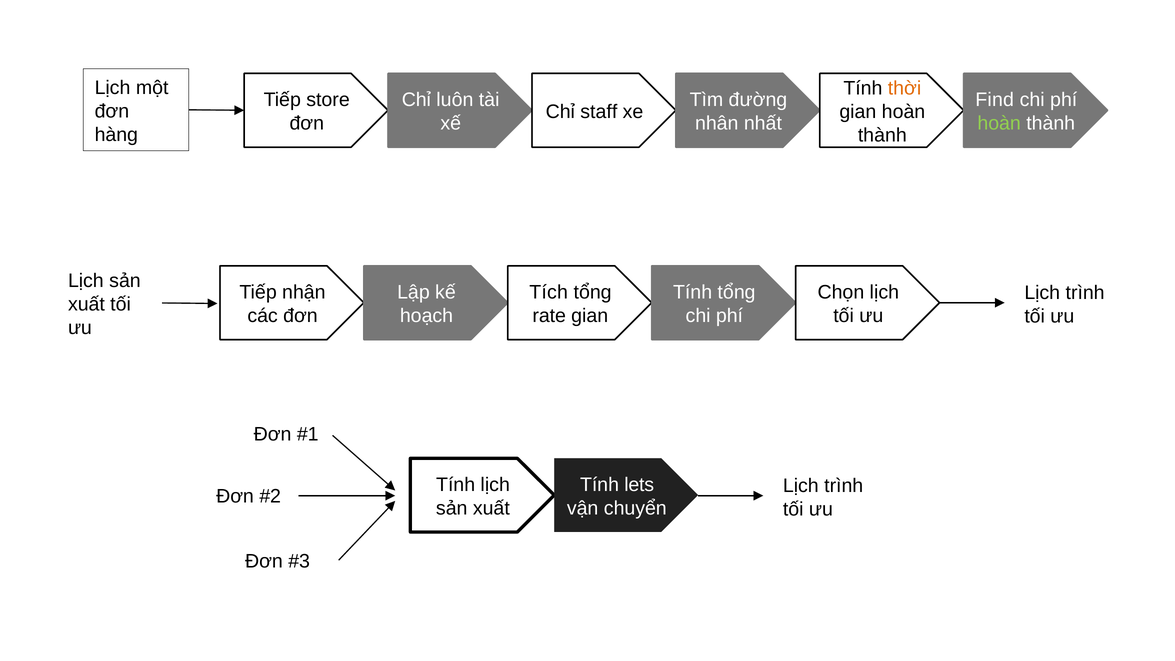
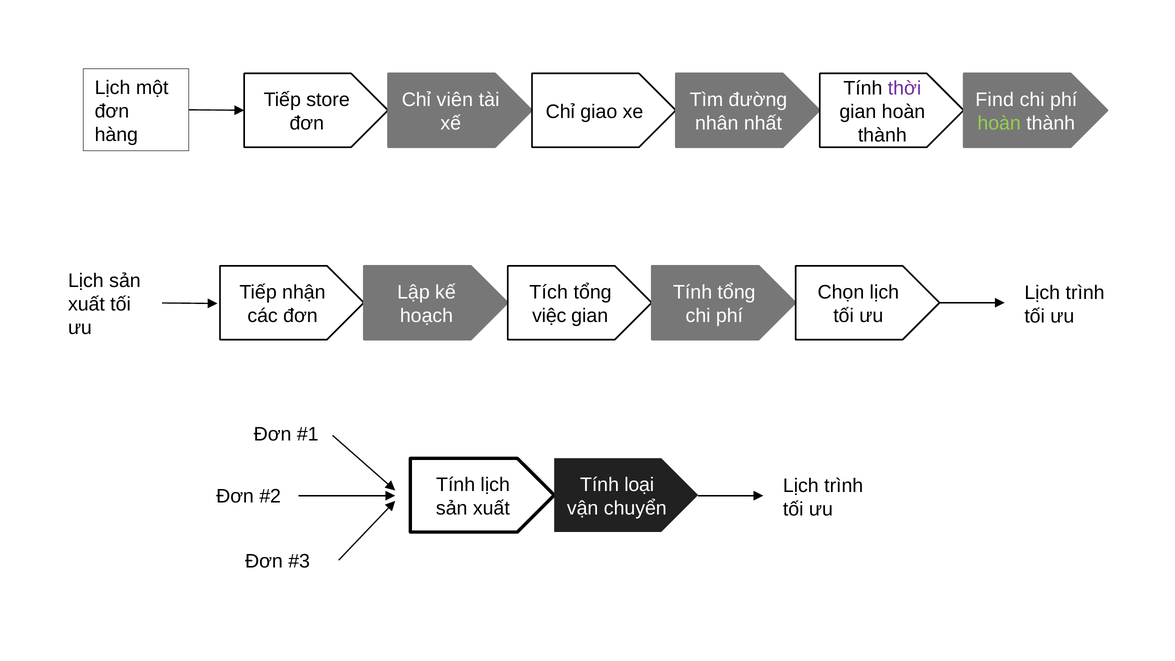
thời colour: orange -> purple (905, 88)
luôn: luôn -> viên (455, 100)
staff: staff -> giao (599, 112)
rate: rate -> việc (549, 316)
lets: lets -> loại (639, 485)
